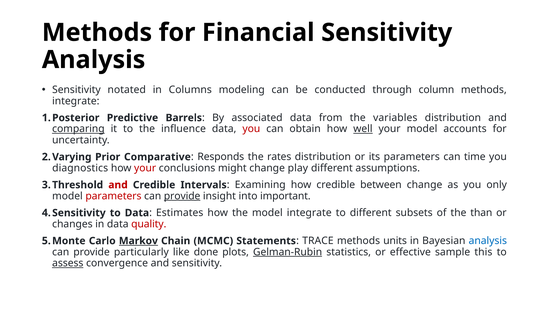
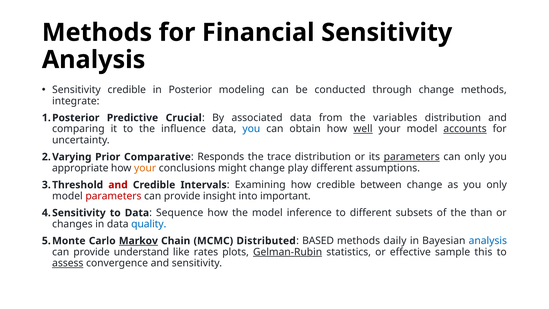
Sensitivity notated: notated -> credible (127, 90)
Columns: Columns -> Posterior (190, 90)
through column: column -> change (436, 90)
Barrels: Barrels -> Crucial (184, 118)
comparing underline: present -> none (78, 129)
you colour: red -> blue (251, 129)
accounts underline: none -> present (465, 129)
rates: rates -> trace (279, 157)
parameters underline: none -> present (412, 157)
can time: time -> only (475, 157)
diagnostics: diagnostics -> appropriate (80, 168)
your colour: red -> orange (145, 168)
provide underline: present -> none (182, 196)
Estimates: Estimates -> Sequence (180, 213)
model integrate: integrate -> inference (309, 213)
quality colour: red -> blue (149, 224)
Statements: Statements -> Distributed (266, 241)
TRACE: TRACE -> BASED (318, 241)
units: units -> daily (395, 241)
particularly: particularly -> understand (141, 252)
done: done -> rates (206, 252)
